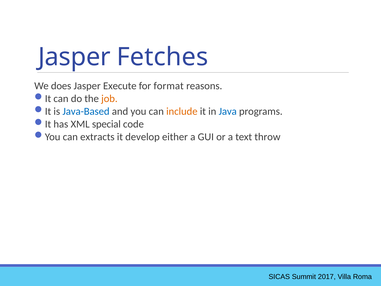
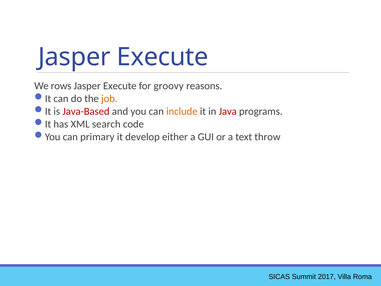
Fetches: Fetches -> Execute (163, 57)
does: does -> rows (61, 86)
format: format -> groovy (169, 86)
Java-Based colour: blue -> red (86, 111)
Java colour: blue -> red (228, 111)
special: special -> search (106, 124)
extracts: extracts -> primary (97, 137)
